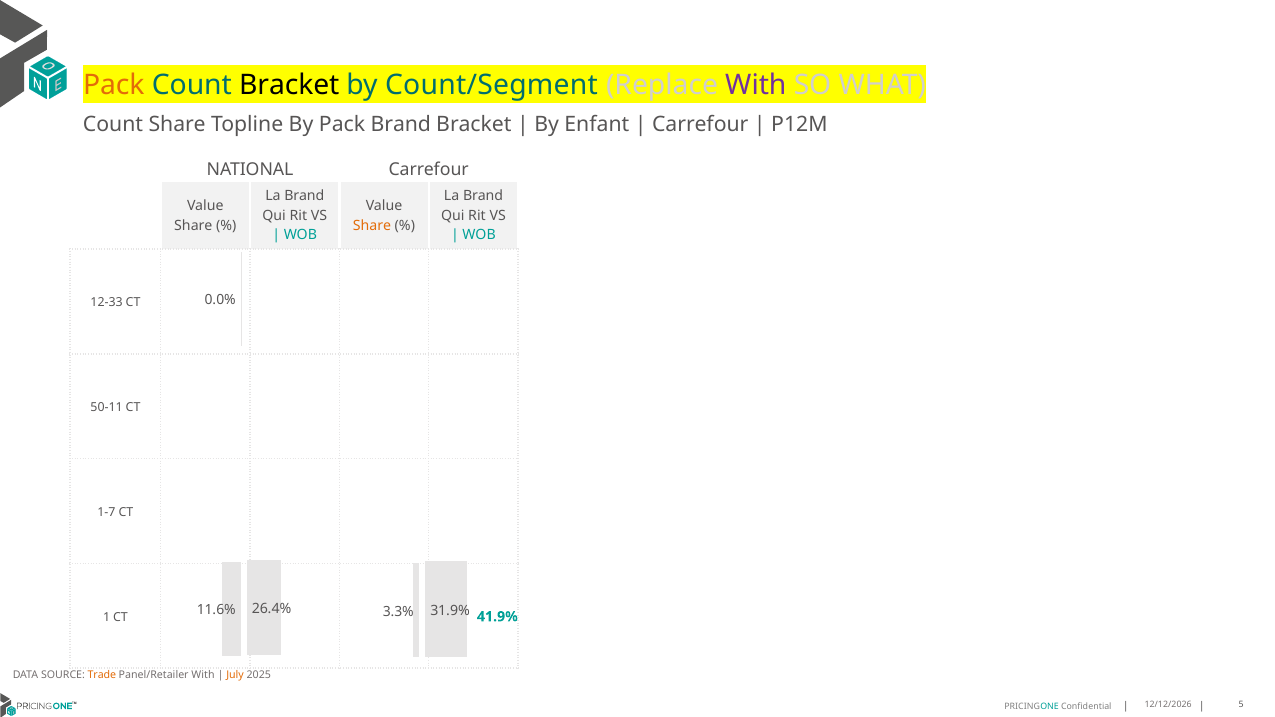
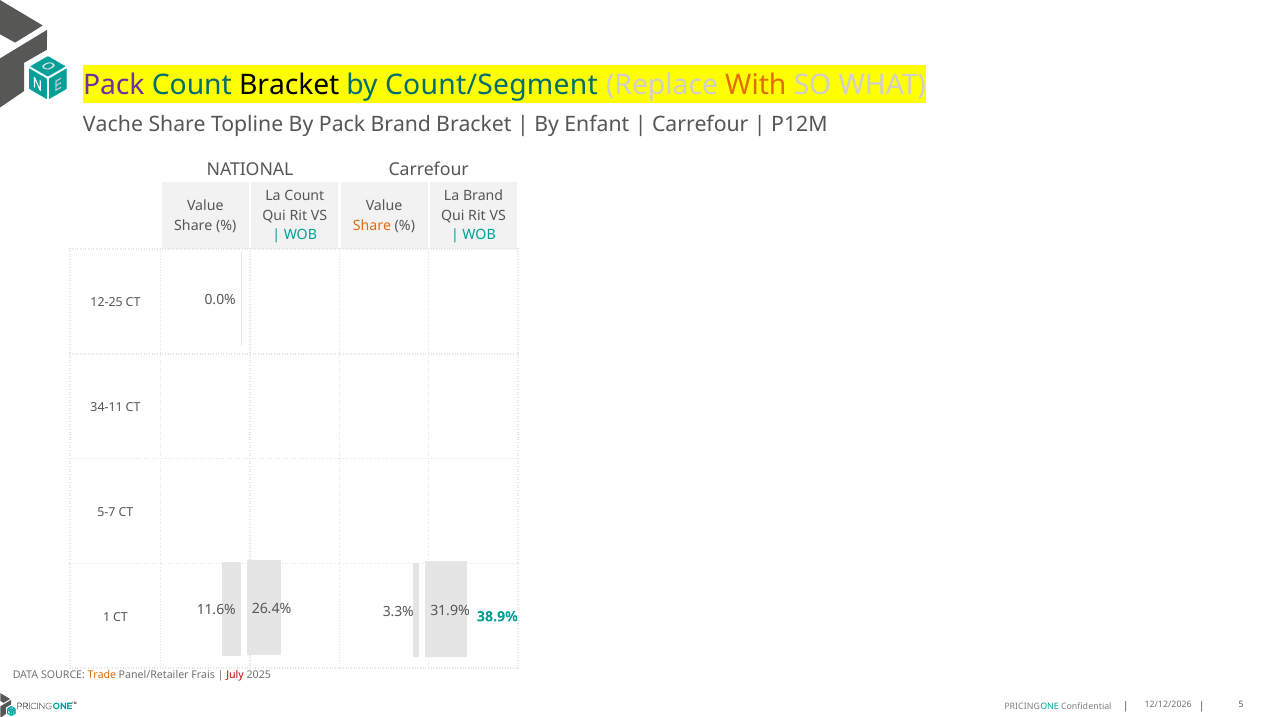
Pack colour: orange -> purple (114, 86)
With colour: purple -> orange (756, 86)
Count: Count -> Vache (113, 124)
Brand: Brand -> Count (304, 196)
12-33: 12-33 -> 12-25 (107, 303)
50-11: 50-11 -> 34-11 (107, 407)
1-7: 1-7 -> 5-7 (106, 512)
41.9%: 41.9% -> 38.9% (497, 617)
Panel/Retailer With: With -> Frais (203, 676)
July colour: orange -> red (235, 676)
